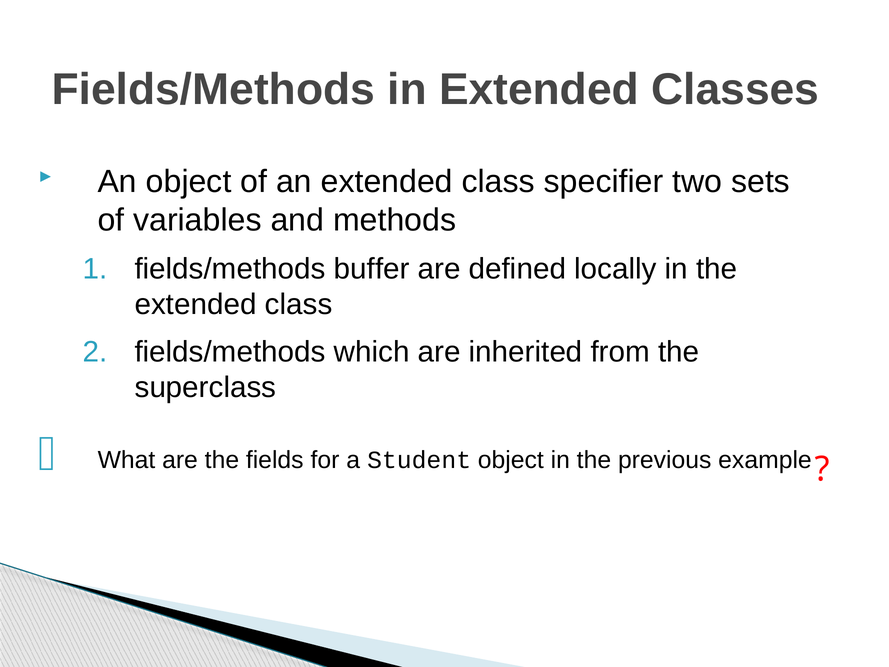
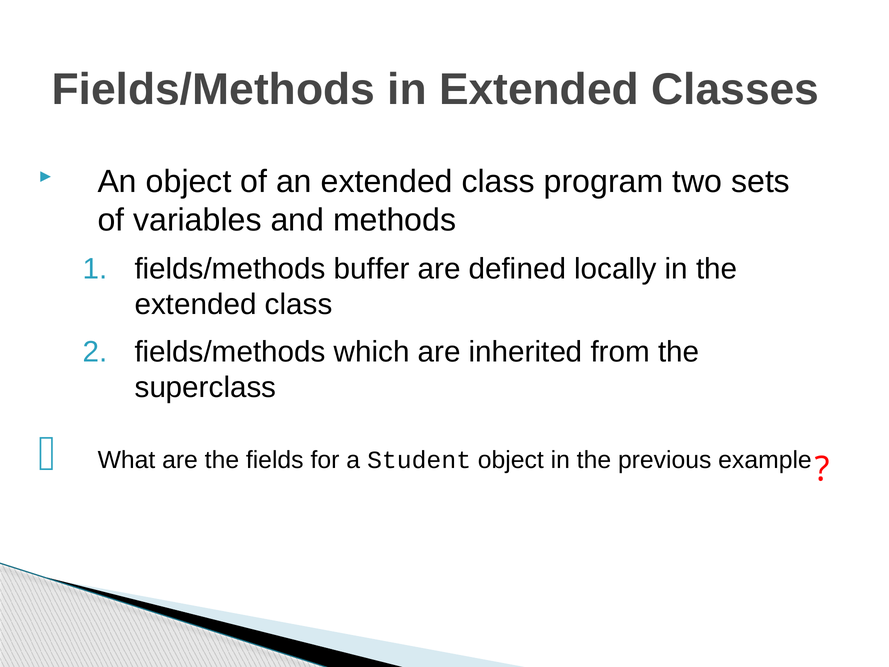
specifier: specifier -> program (604, 181)
